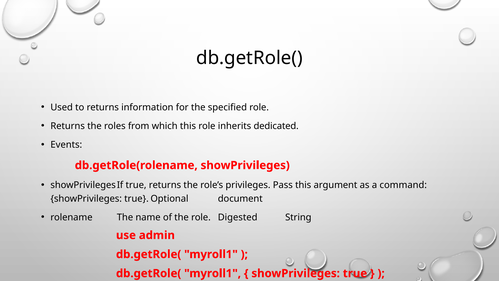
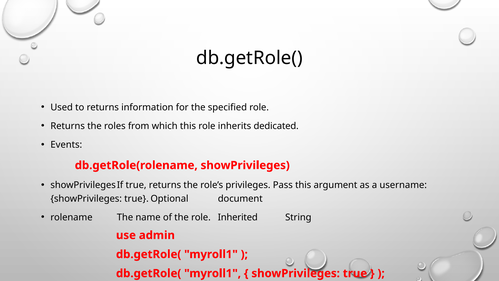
command: command -> username (403, 185)
Digested: Digested -> Inherited (238, 217)
